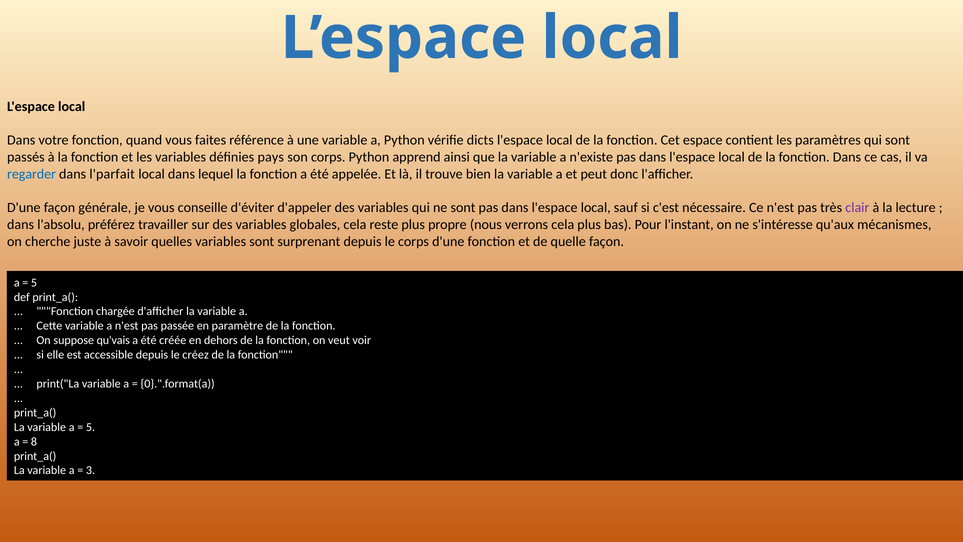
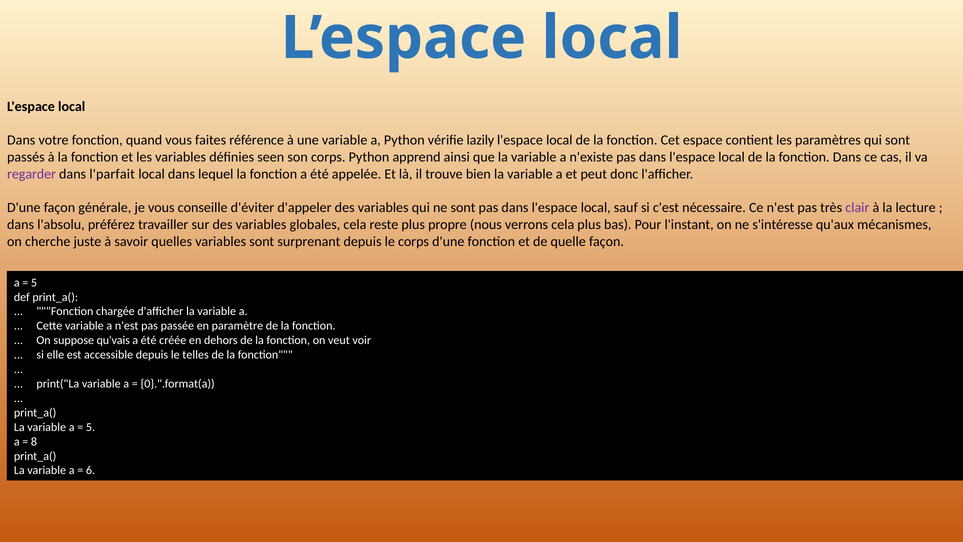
dicts: dicts -> lazily (480, 140)
pays: pays -> seen (271, 157)
regarder colour: blue -> purple (32, 174)
créez: créez -> telles (196, 355)
3: 3 -> 6 (91, 470)
